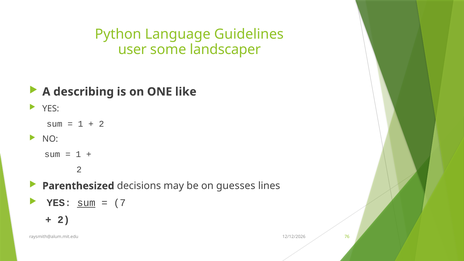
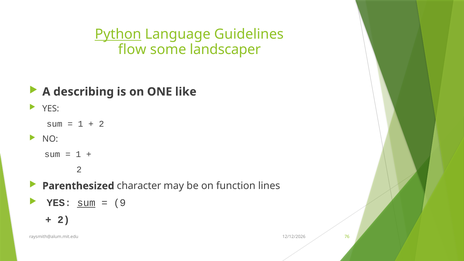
Python underline: none -> present (118, 34)
user: user -> flow (132, 49)
decisions: decisions -> character (139, 186)
guesses: guesses -> function (236, 186)
7: 7 -> 9 (120, 203)
